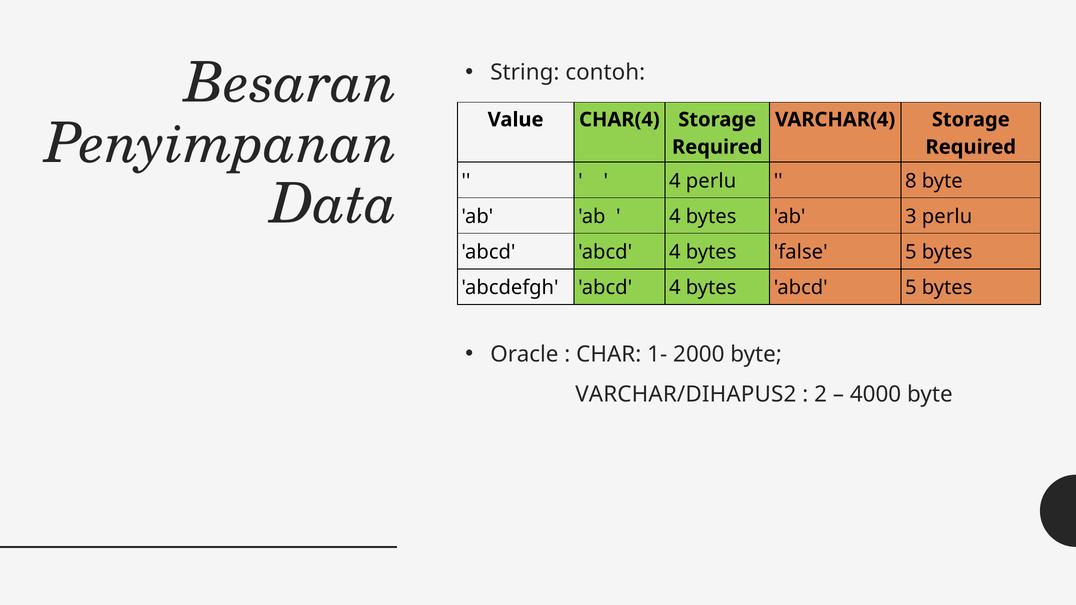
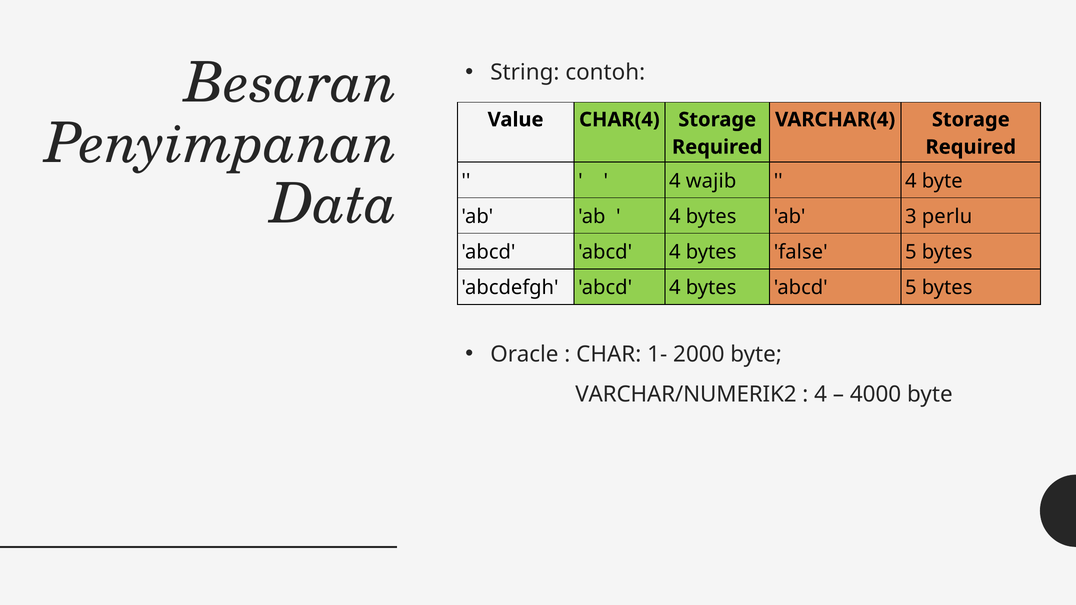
4 perlu: perlu -> wajib (711, 181)
8: 8 -> 4 (911, 181)
VARCHAR/DIHAPUS2: VARCHAR/DIHAPUS2 -> VARCHAR/NUMERIK2 (686, 395)
2: 2 -> 4 (821, 395)
